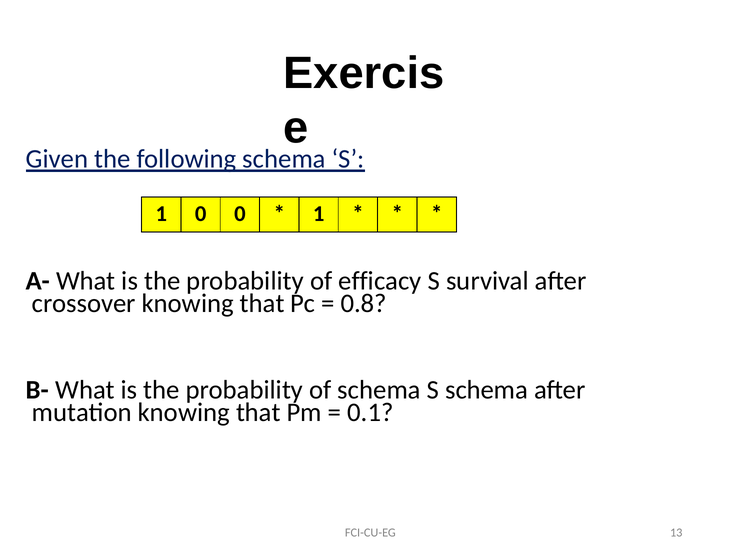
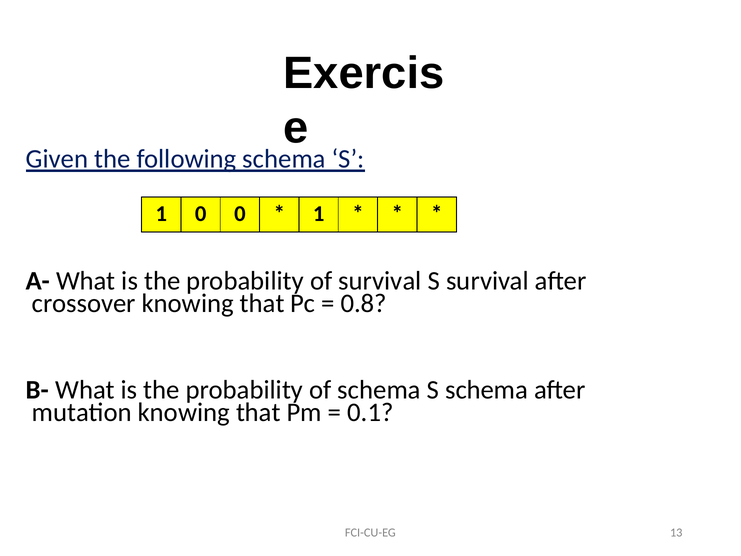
of efficacy: efficacy -> survival (380, 281)
